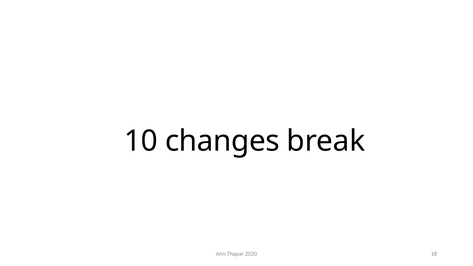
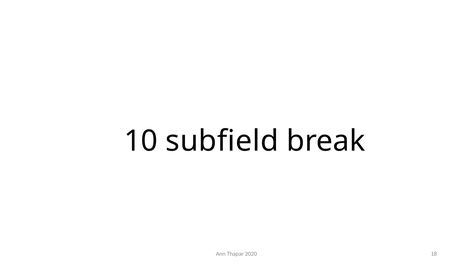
changes: changes -> subfield (222, 141)
